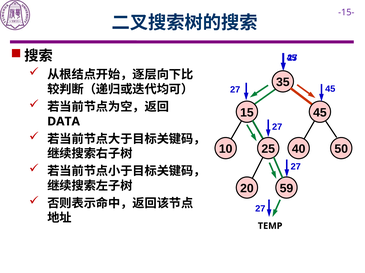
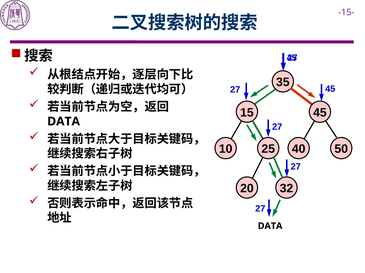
59: 59 -> 32 (286, 189)
TEMP: TEMP -> DATA (270, 227)
